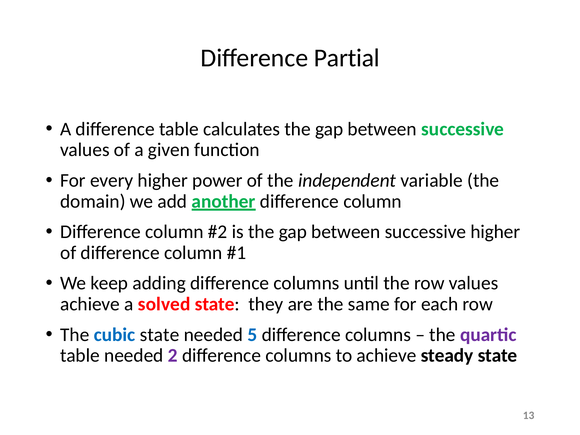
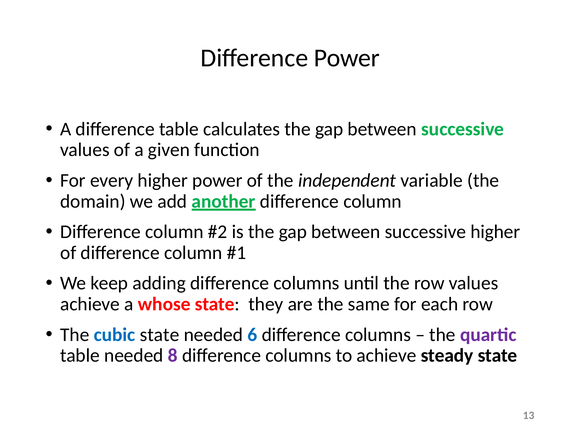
Difference Partial: Partial -> Power (347, 58)
solved: solved -> whose (164, 304)
5: 5 -> 6 (252, 335)
2: 2 -> 8 (173, 356)
